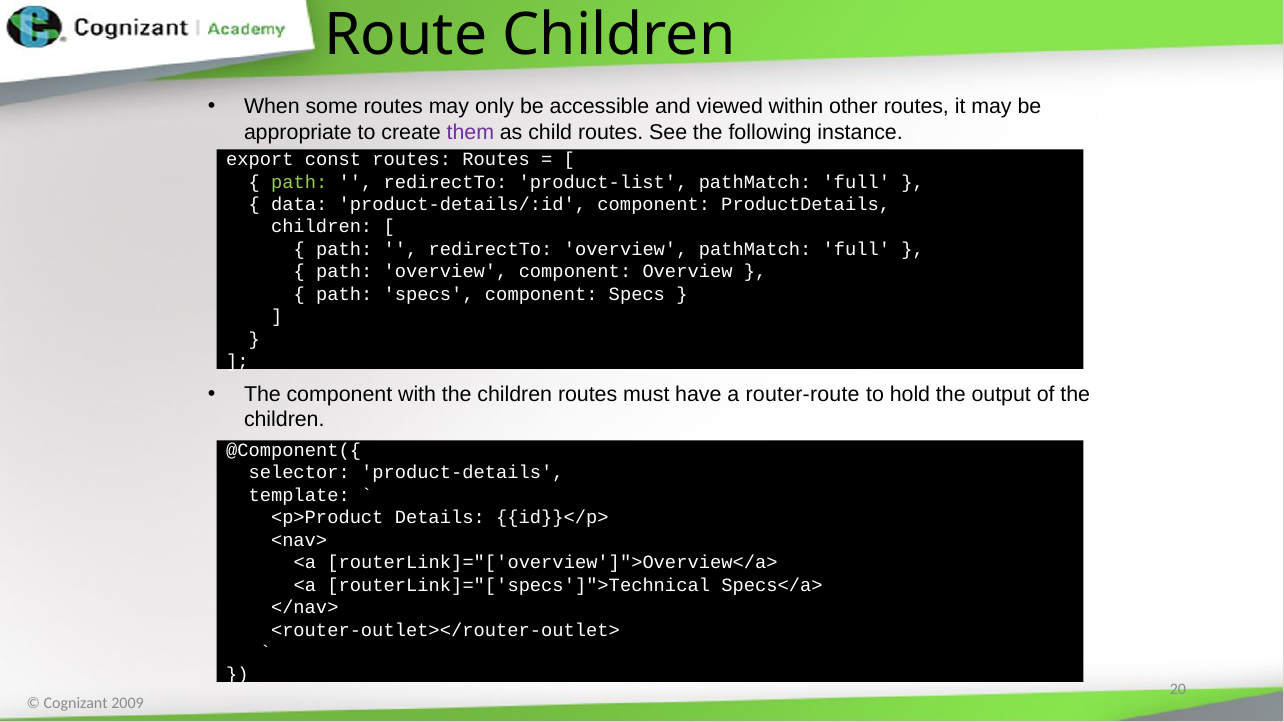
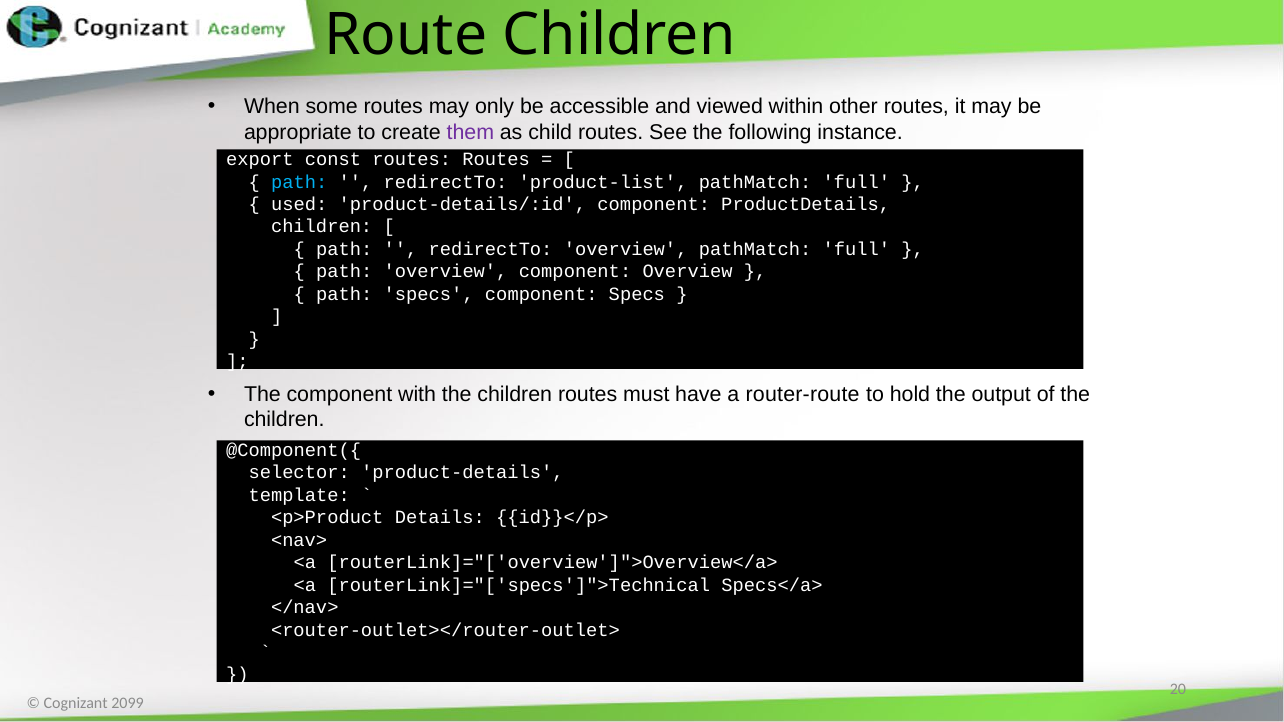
path colour: light green -> light blue (299, 182)
data: data -> used (299, 204)
2009: 2009 -> 2099 (128, 703)
